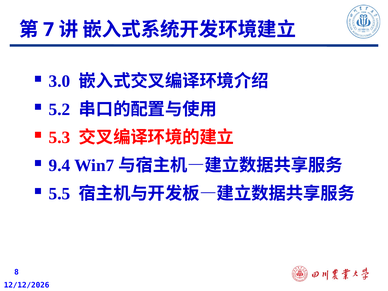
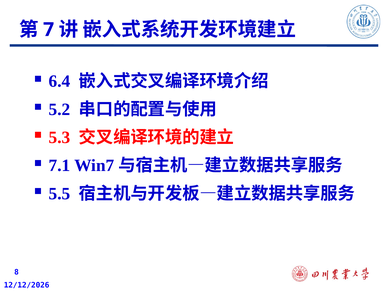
3.0: 3.0 -> 6.4 (60, 81)
9.4: 9.4 -> 7.1 (60, 166)
